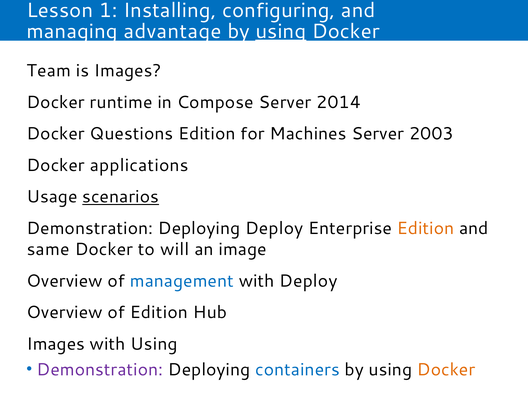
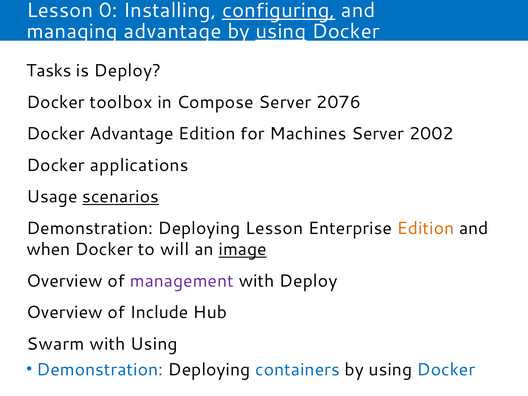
1: 1 -> 0 (108, 10)
configuring underline: none -> present (279, 10)
Team: Team -> Tasks (49, 71)
is Images: Images -> Deploy (128, 71)
runtime: runtime -> toolbox (121, 102)
2014: 2014 -> 2076 (339, 102)
Docker Questions: Questions -> Advantage (132, 134)
2003: 2003 -> 2002 (431, 134)
Deploying Deploy: Deploy -> Lesson (274, 228)
same: same -> when (48, 249)
image underline: none -> present (243, 249)
management colour: blue -> purple (182, 281)
of Edition: Edition -> Include (159, 312)
Images: Images -> Swarm (56, 344)
Demonstration colour: purple -> blue (100, 370)
Docker colour: orange -> blue (446, 370)
